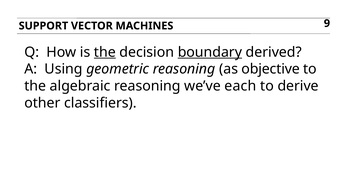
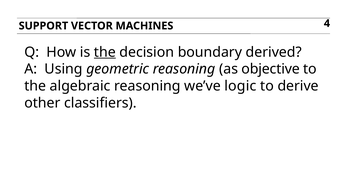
9: 9 -> 4 (327, 23)
boundary underline: present -> none (210, 52)
each: each -> logic (240, 86)
